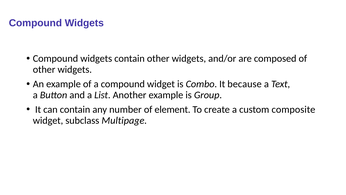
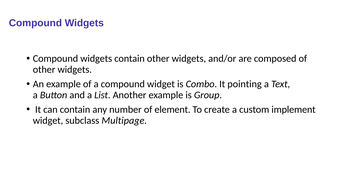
because: because -> pointing (245, 84)
composite: composite -> implement (294, 109)
